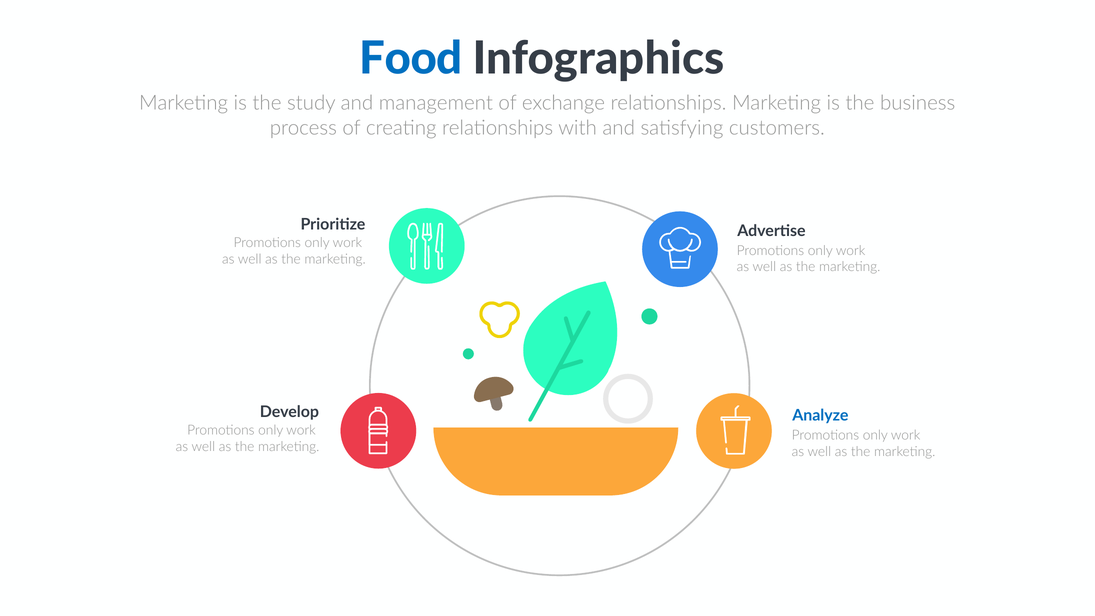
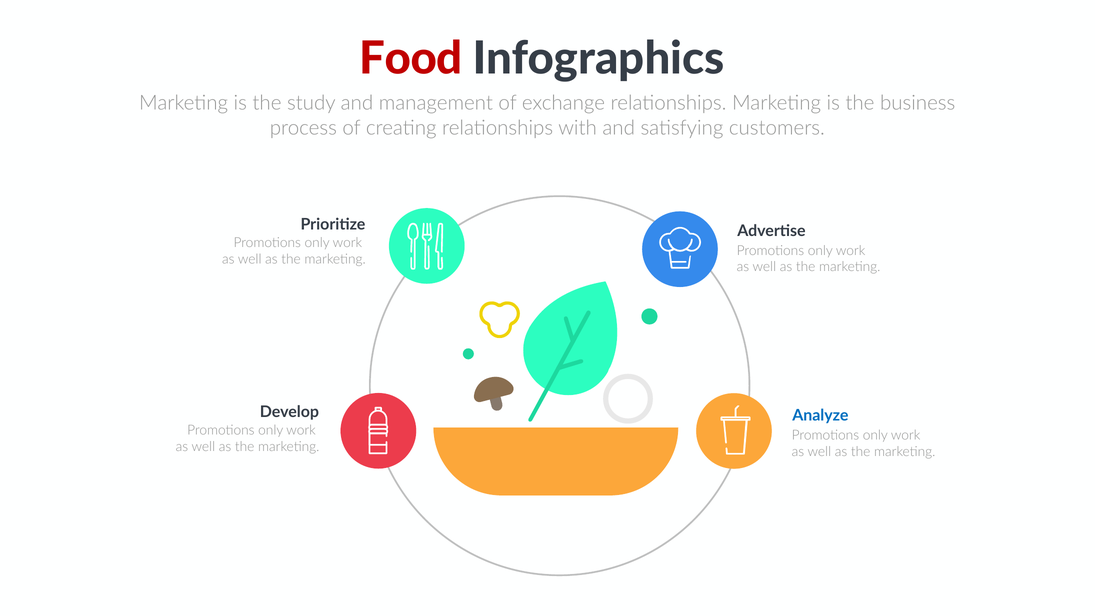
Food colour: blue -> red (411, 59)
